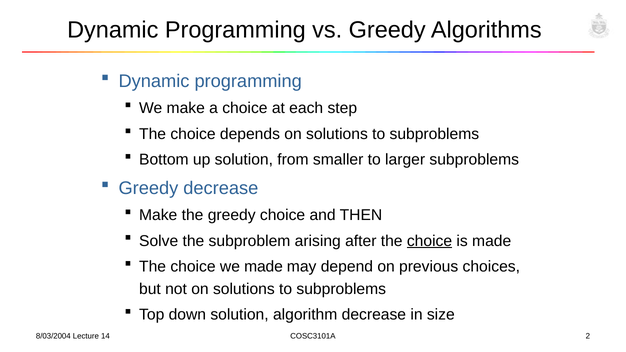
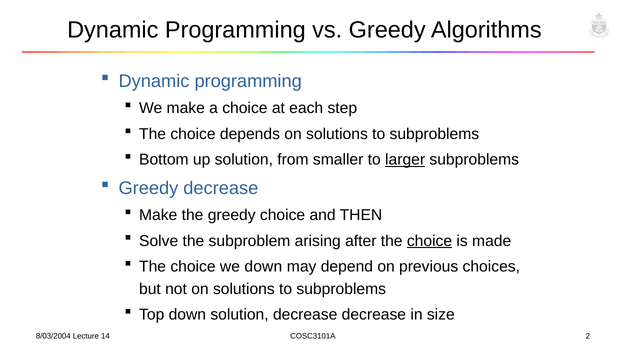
larger underline: none -> present (405, 160)
we made: made -> down (263, 267)
solution algorithm: algorithm -> decrease (305, 315)
